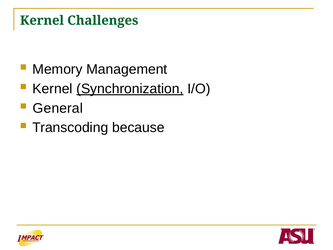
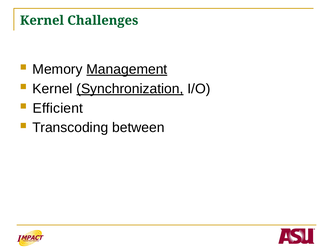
Management underline: none -> present (127, 69)
General: General -> Efficient (58, 108)
because: because -> between (138, 128)
